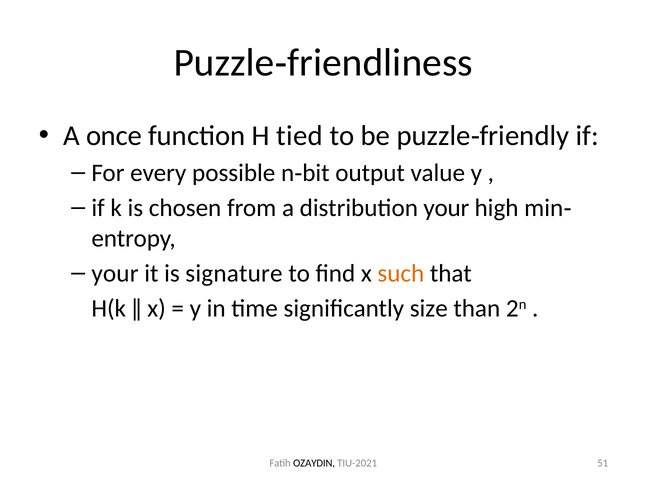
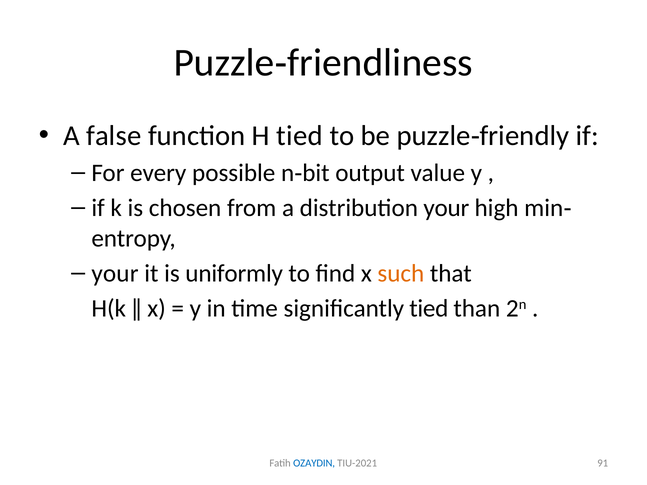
once: once -> false (114, 136)
signature: signature -> uniformly (234, 274)
significantly size: size -> tied (429, 309)
OZAYDIN colour: black -> blue (314, 463)
51: 51 -> 91 (603, 463)
